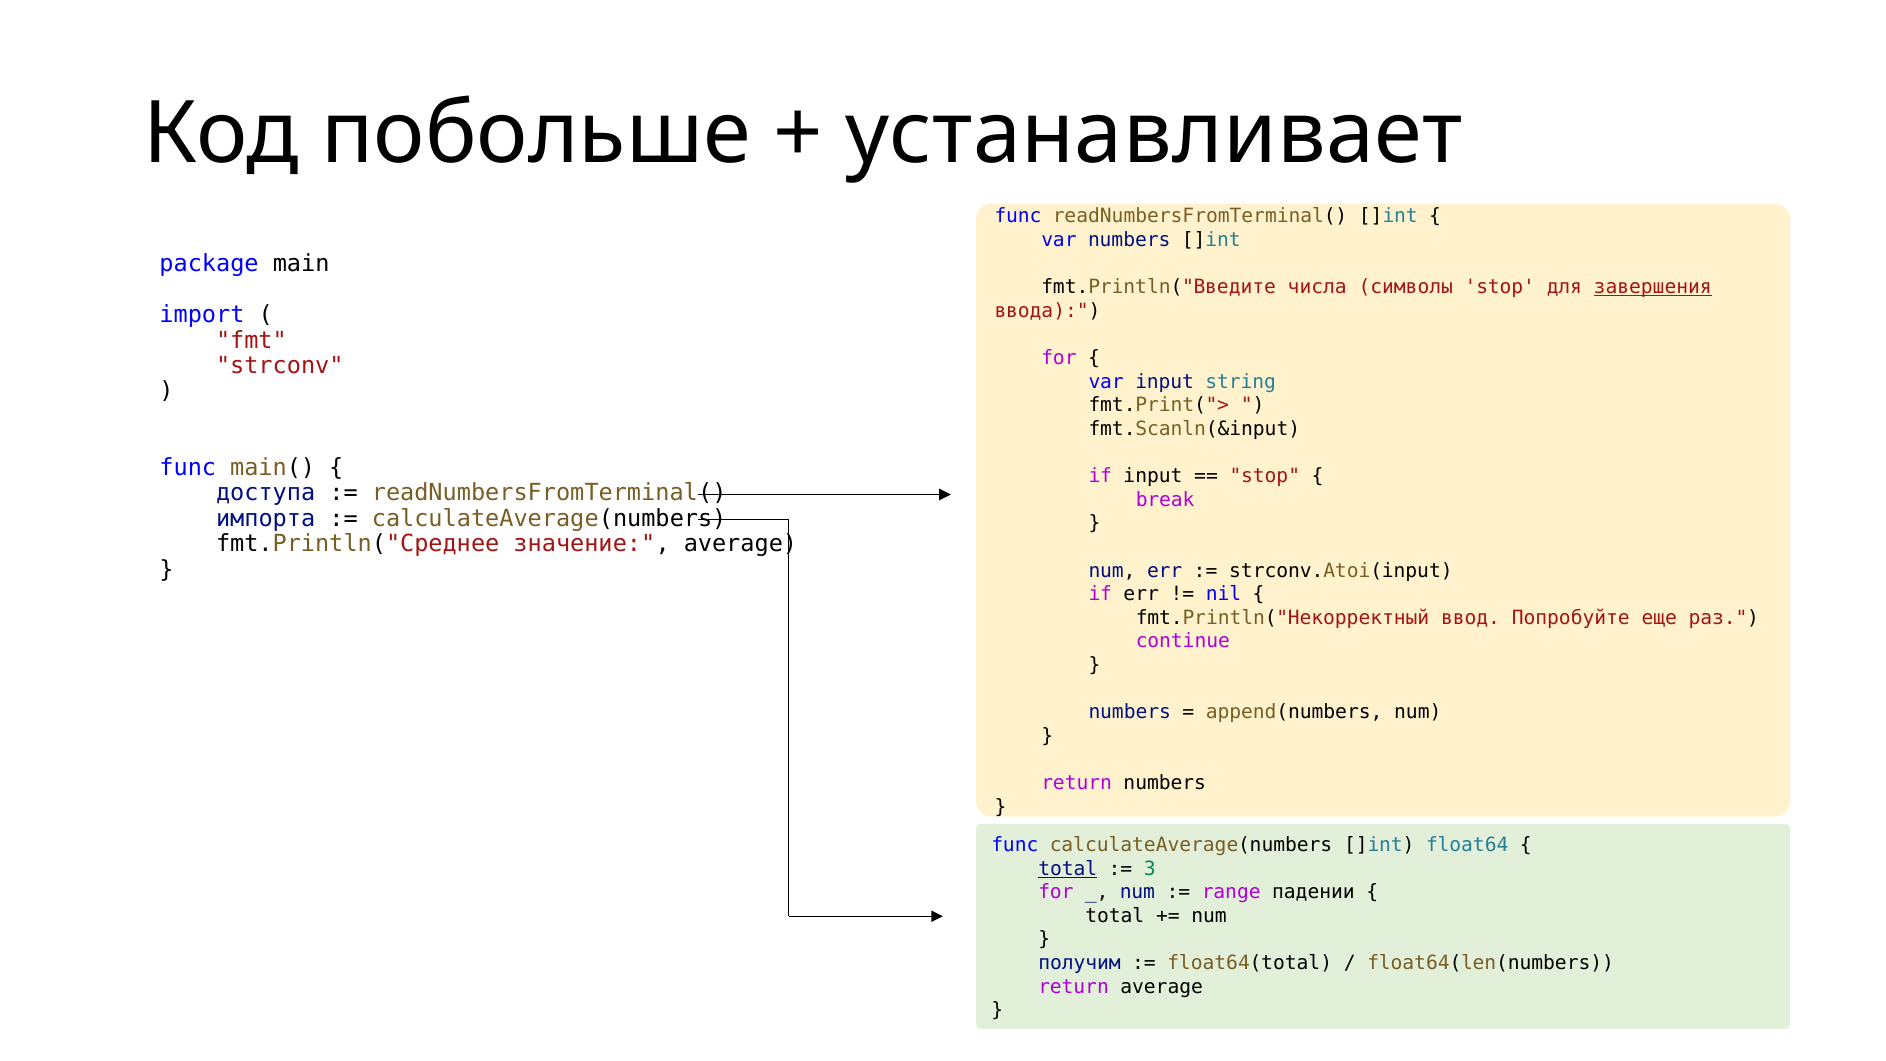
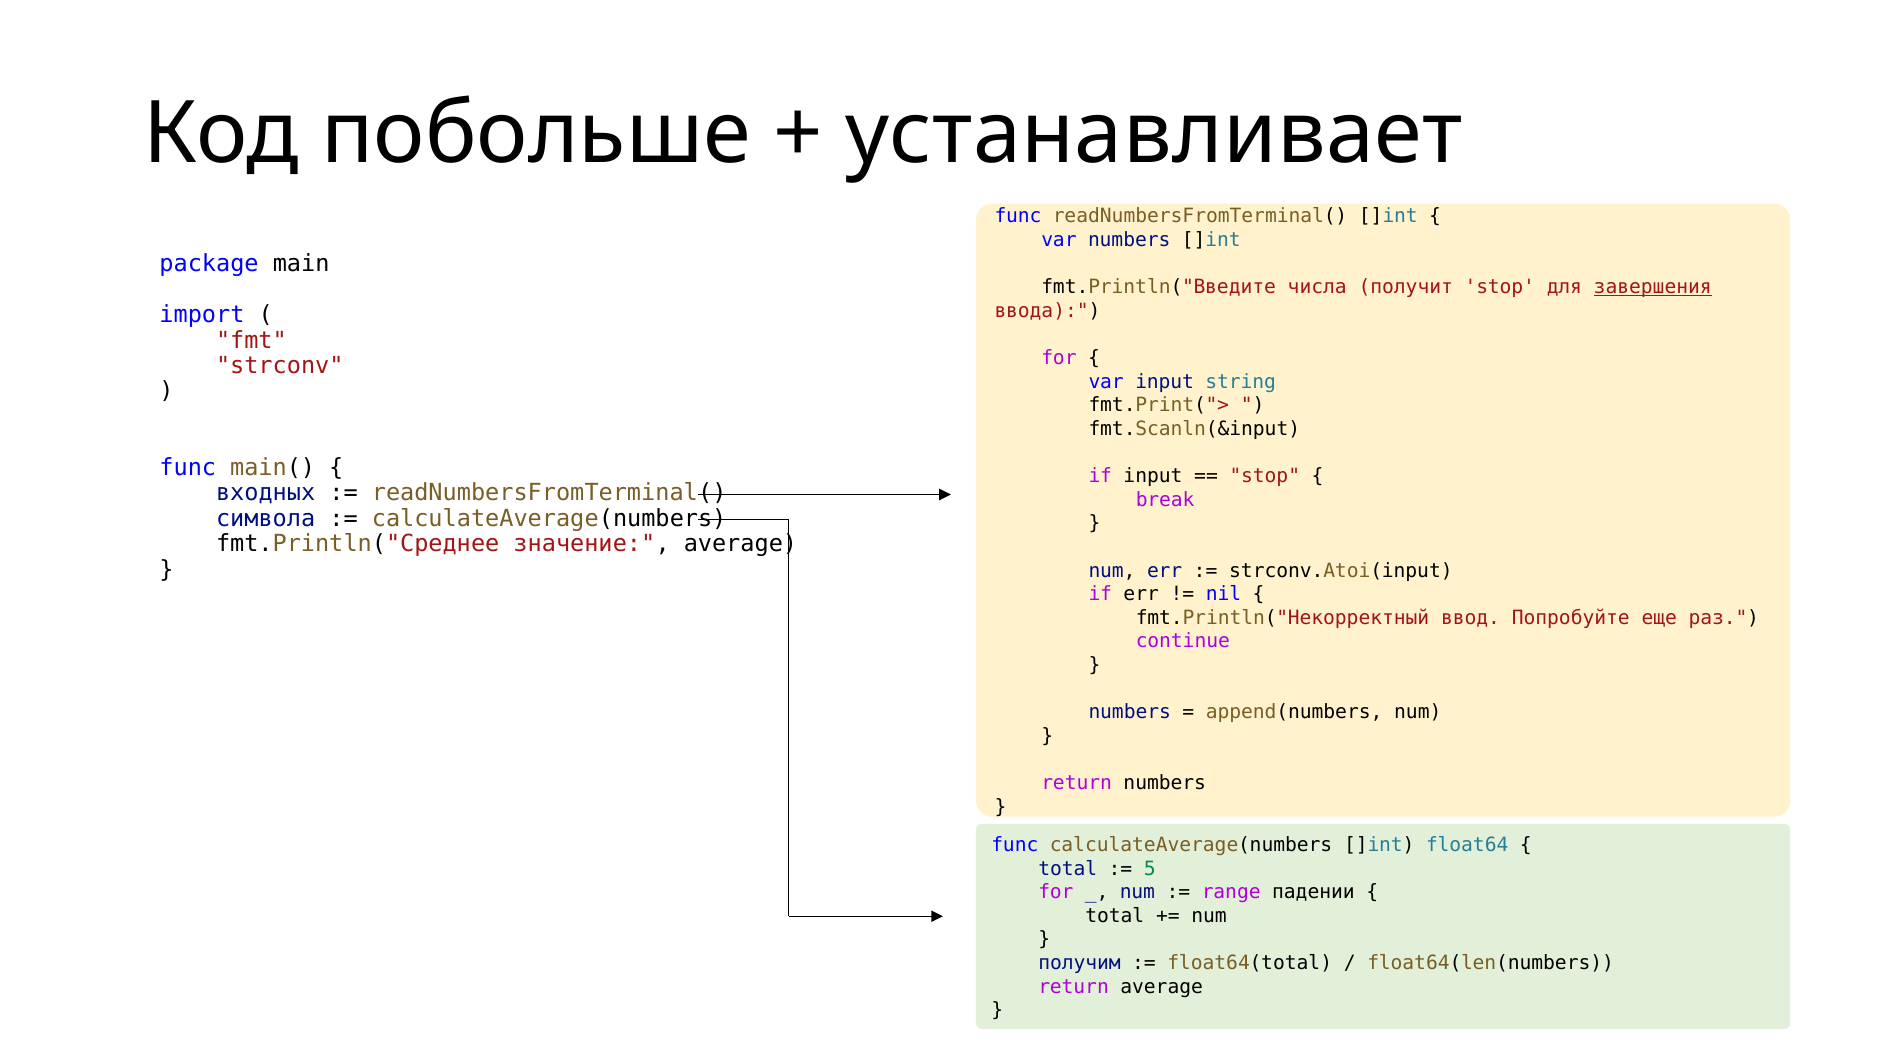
символы: символы -> получит (1406, 287)
доступа: доступа -> входных (266, 493)
импорта: импорта -> символа (266, 518)
total underline: present -> none (1068, 869)
3: 3 -> 5 (1150, 869)
